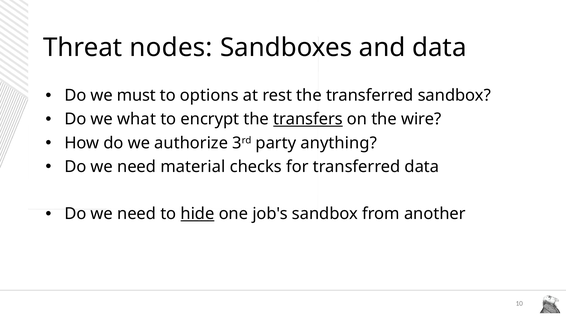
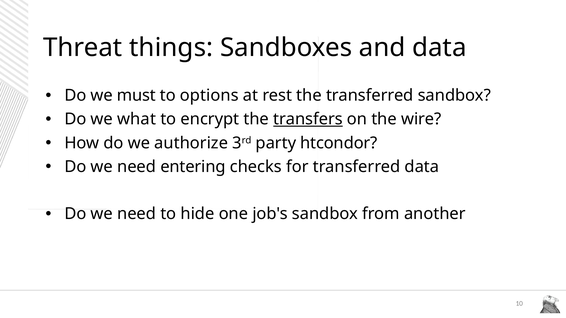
nodes: nodes -> things (171, 48)
anything: anything -> htcondor (339, 143)
material: material -> entering (193, 167)
hide underline: present -> none (197, 214)
